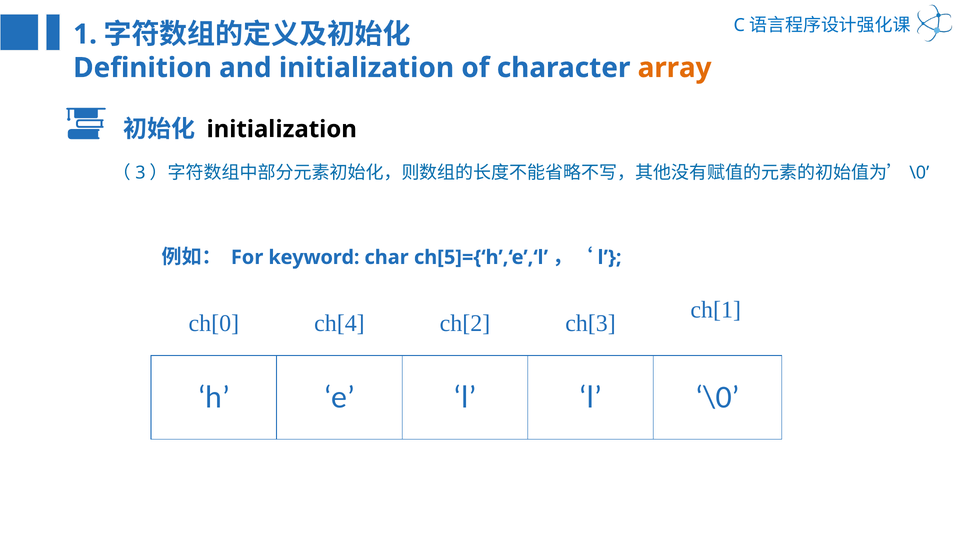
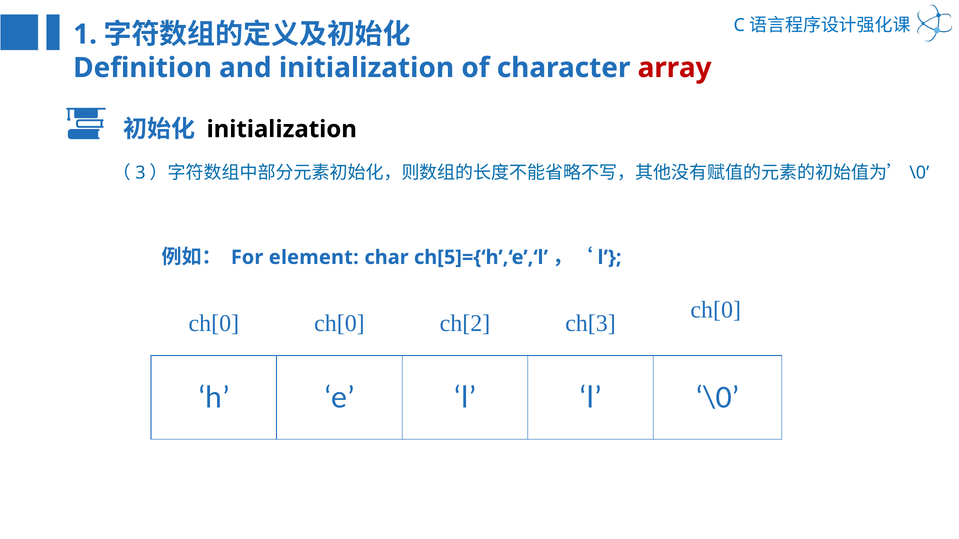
array colour: orange -> red (675, 68)
keyword: keyword -> element (314, 258)
ch[1: ch[1 -> ch[0 (716, 310)
ch[0 ch[4: ch[4 -> ch[0 (339, 323)
